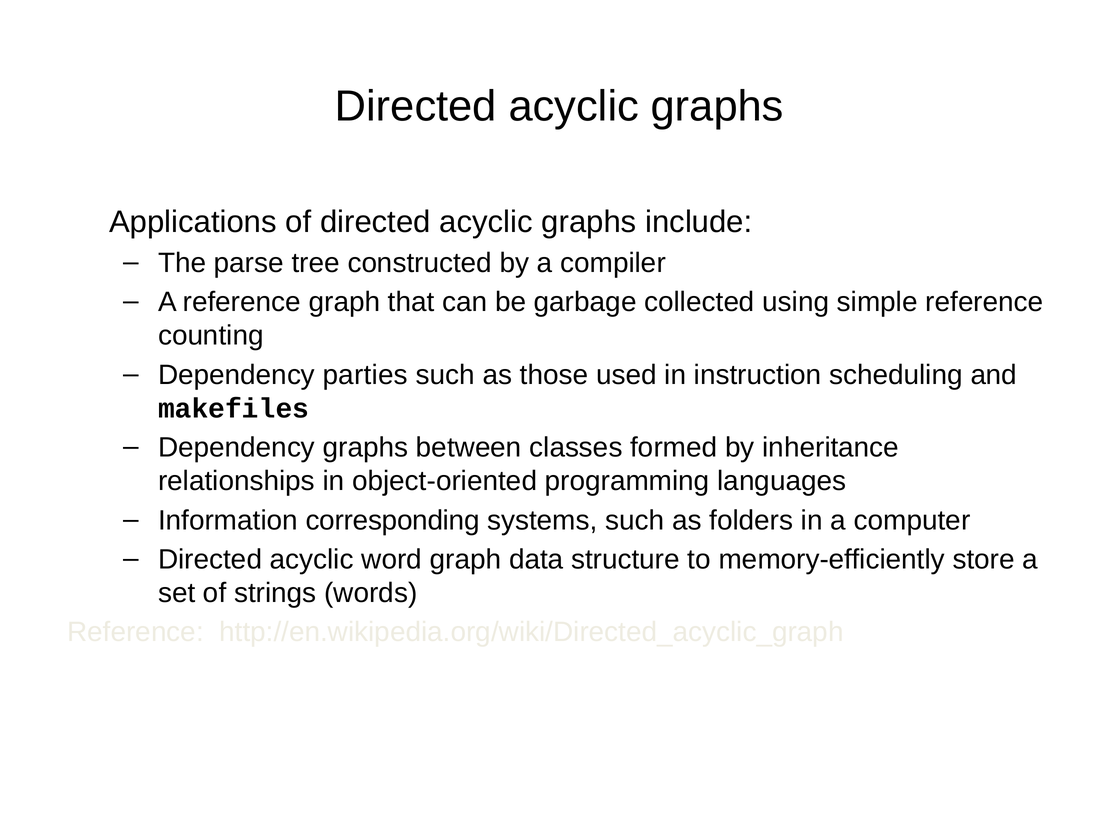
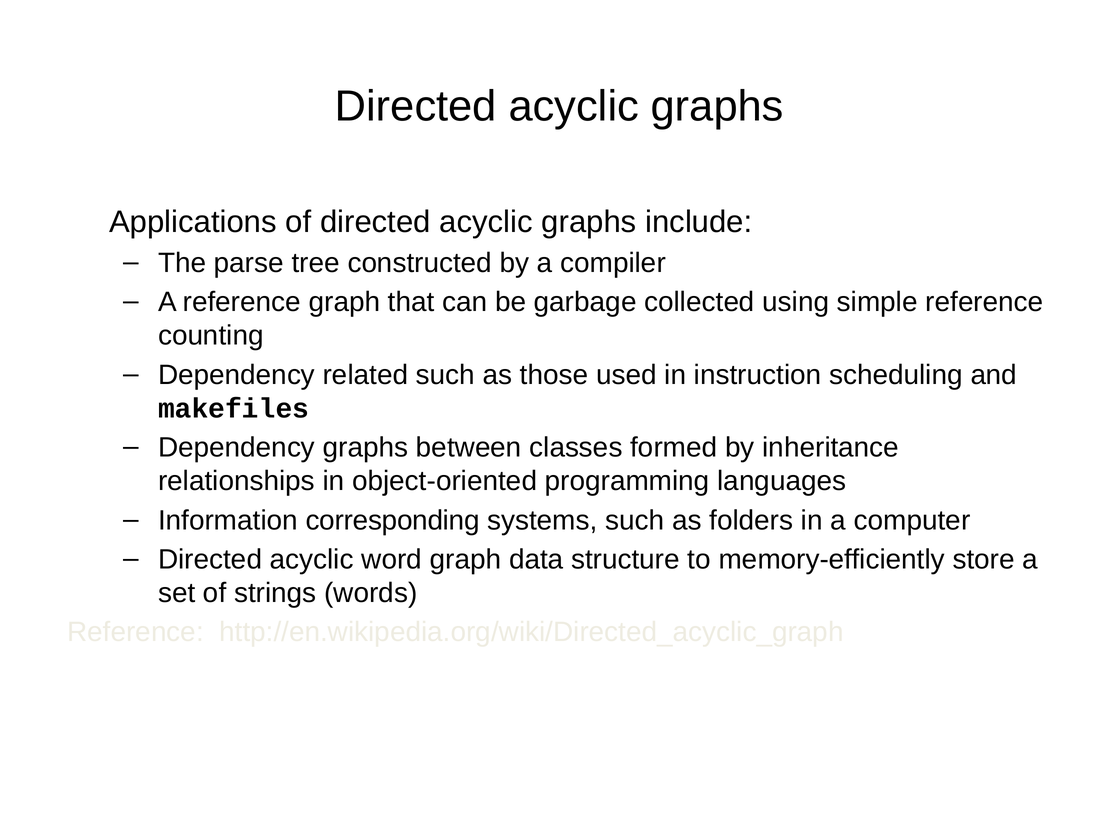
parties: parties -> related (365, 375)
